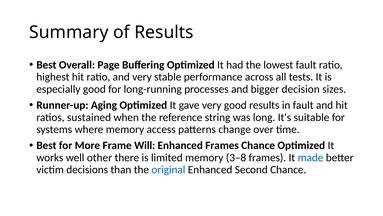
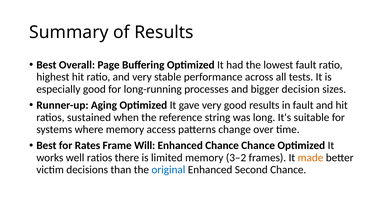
More: More -> Rates (87, 145)
Enhanced Frames: Frames -> Chance (222, 145)
well other: other -> ratios (100, 157)
3–8: 3–8 -> 3–2 (236, 157)
made colour: blue -> orange (311, 157)
